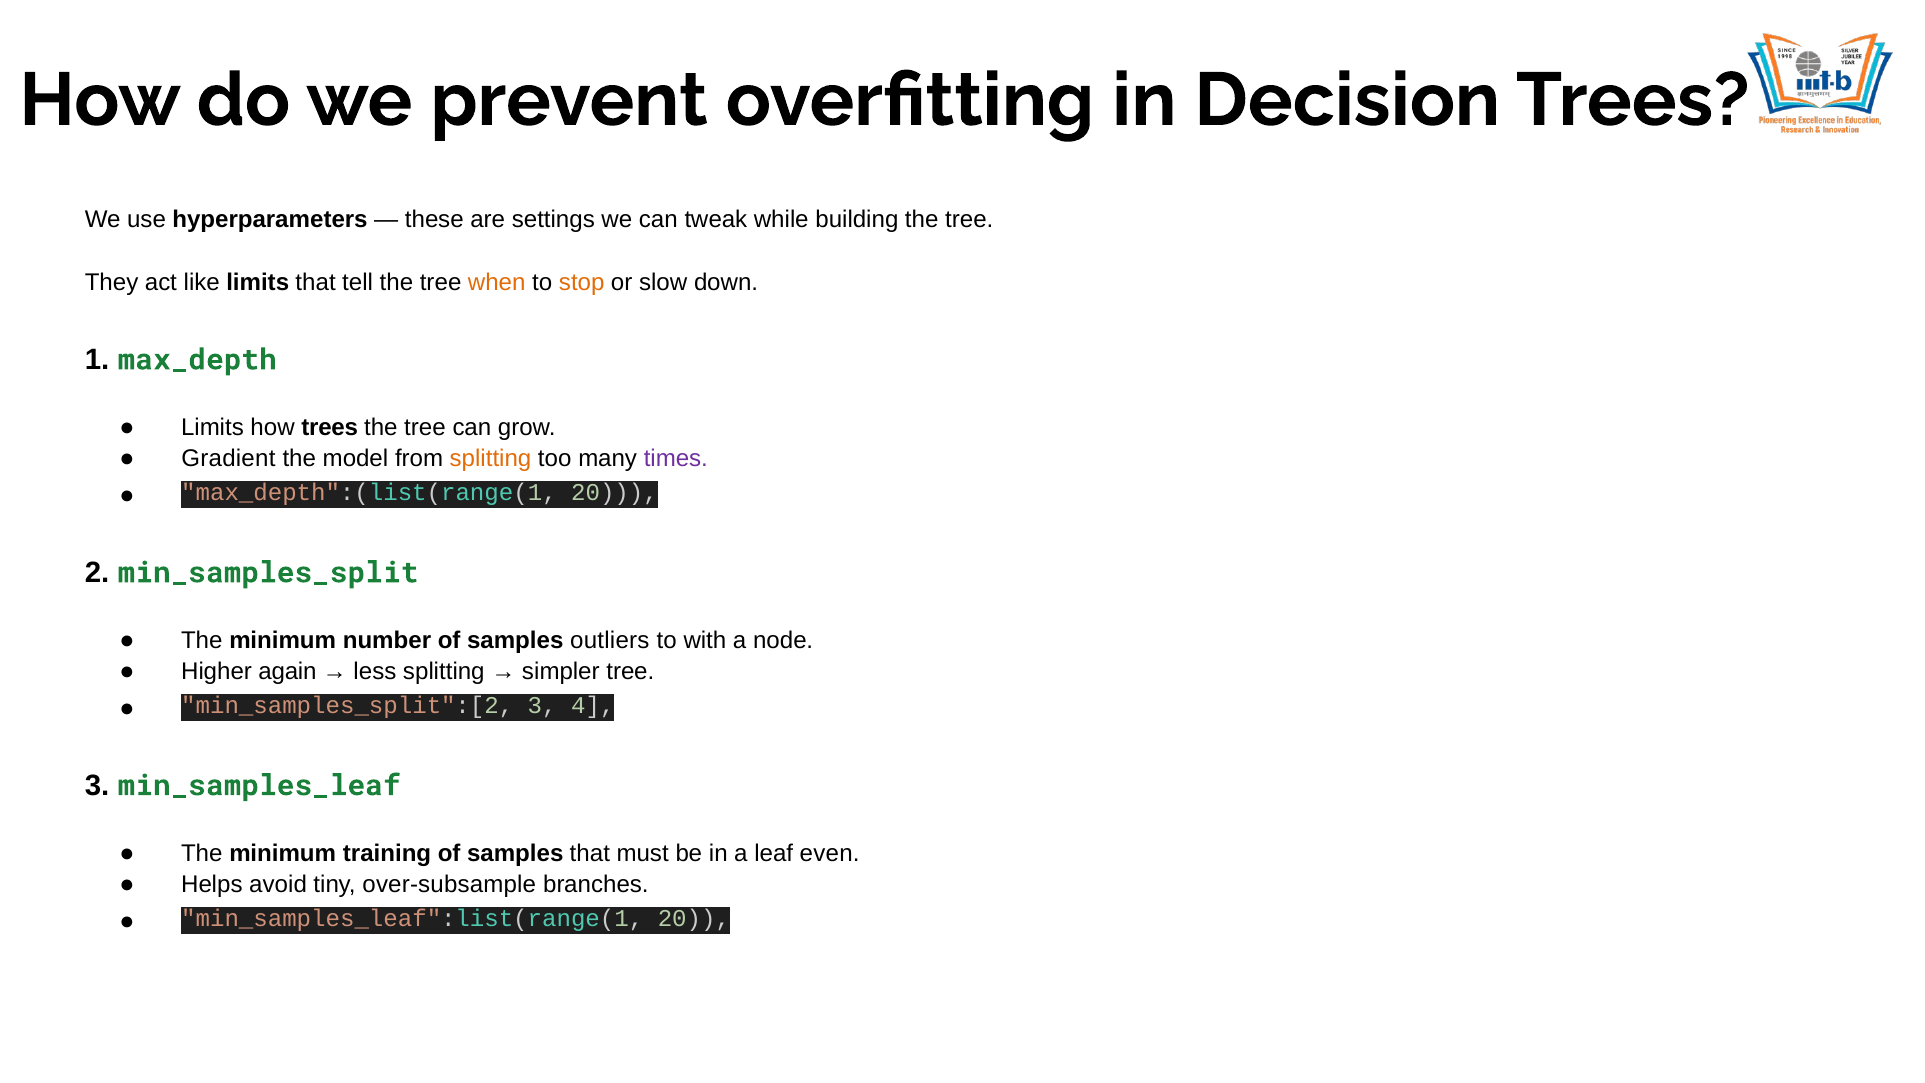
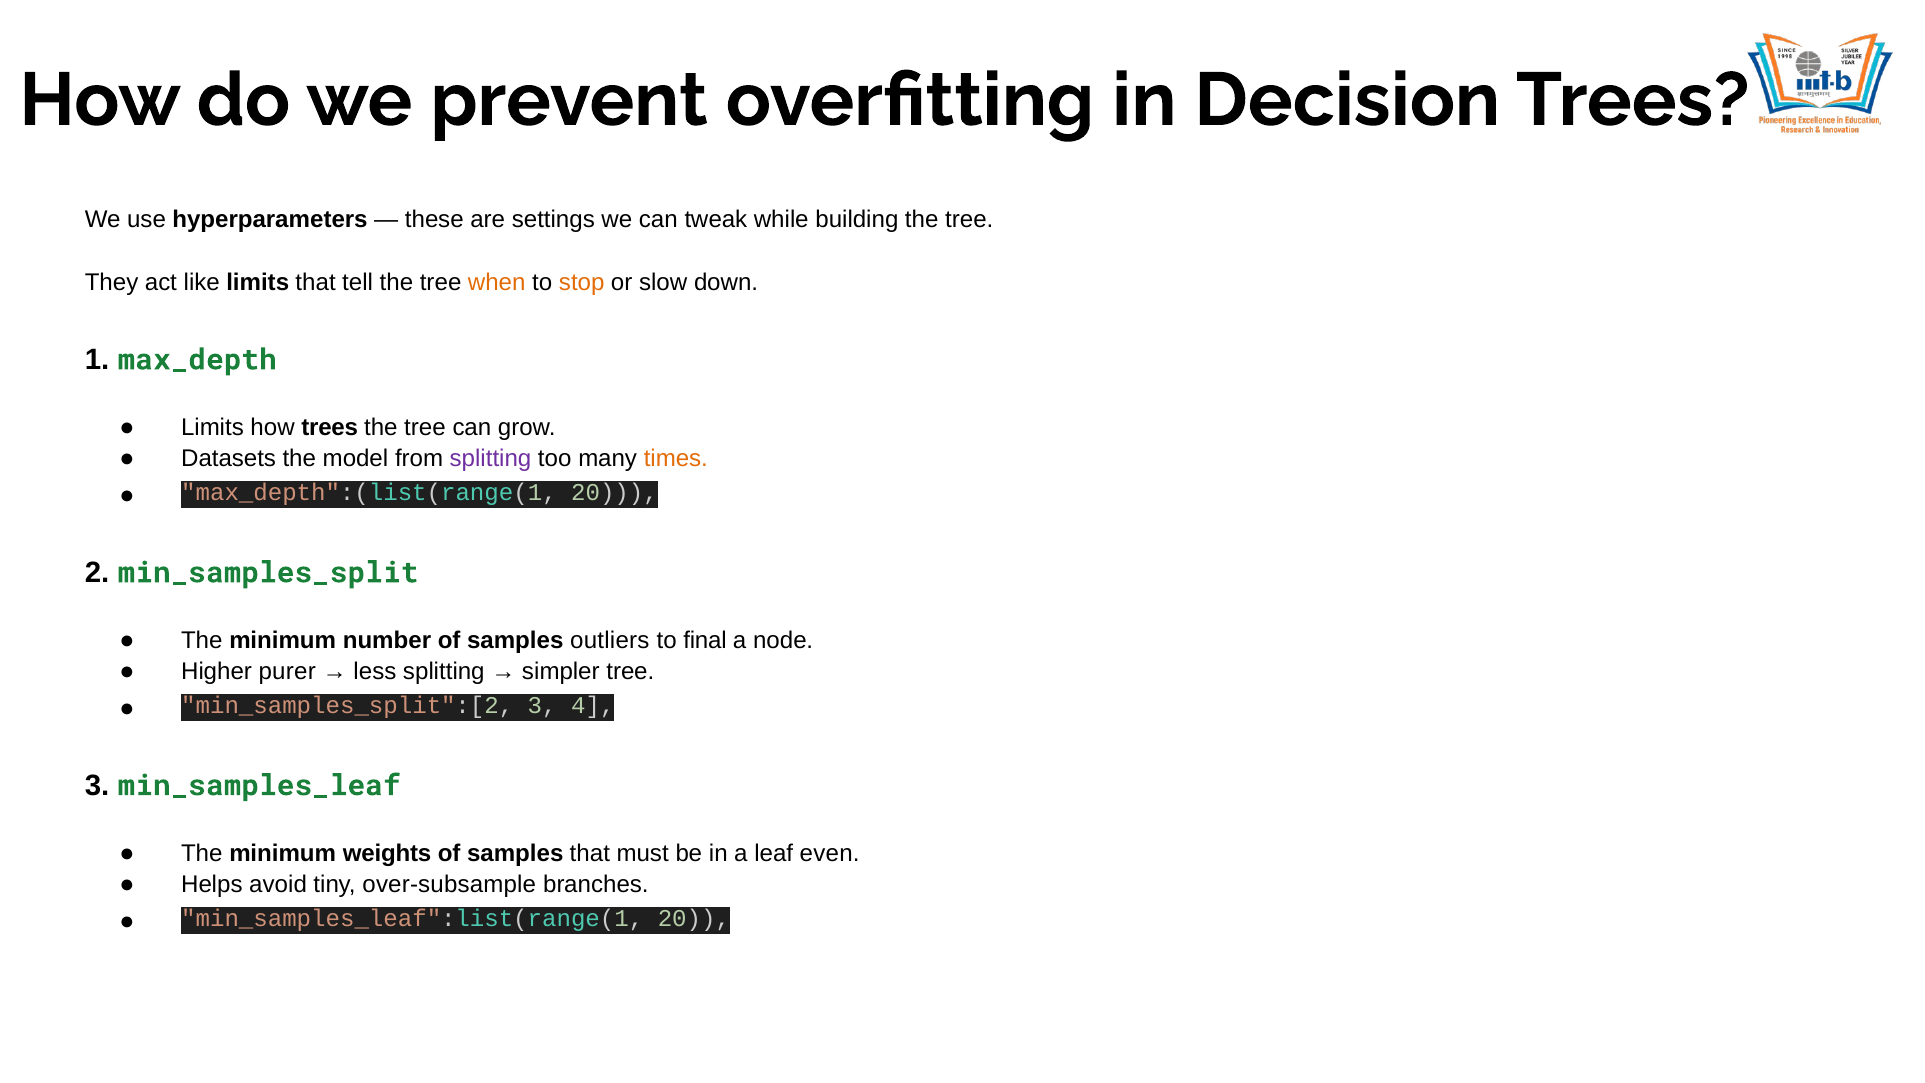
Gradient: Gradient -> Datasets (229, 458)
splitting colour: orange -> purple (491, 458)
times colour: purple -> orange (676, 458)
with: with -> final (705, 640)
again: again -> purer (287, 671)
training: training -> weights (387, 853)
